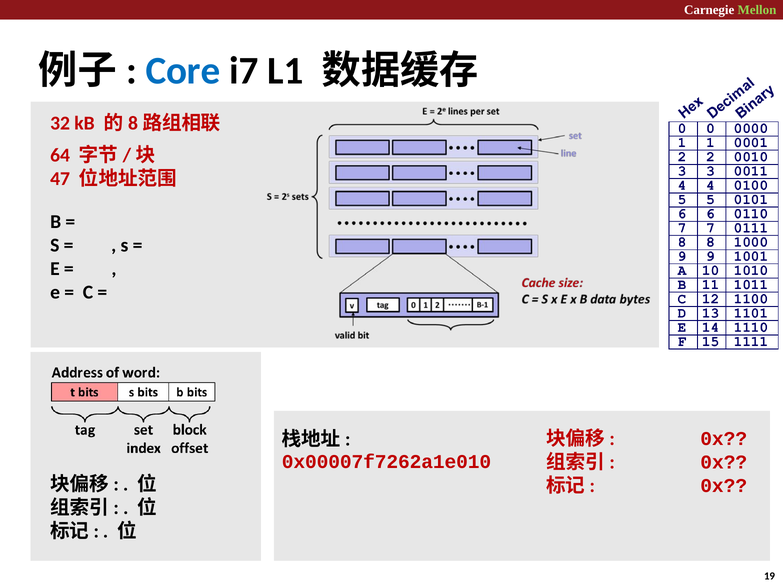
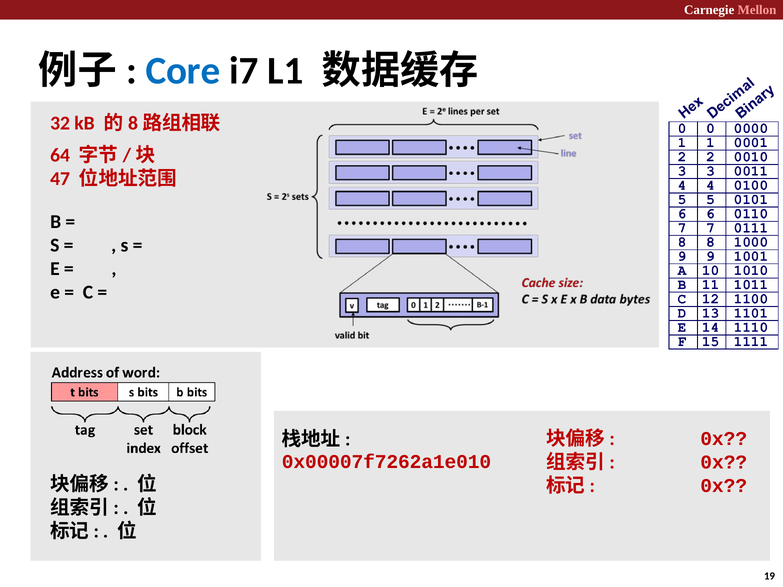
Mellon colour: light green -> pink (757, 10)
